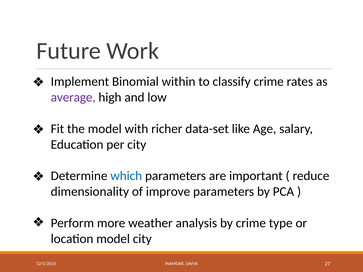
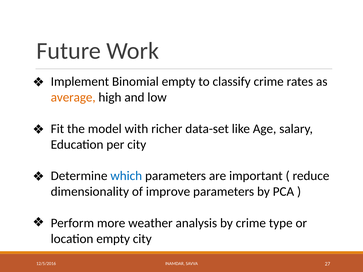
Binomial within: within -> empty (179, 82)
average colour: purple -> orange (73, 97)
location model: model -> empty (113, 239)
